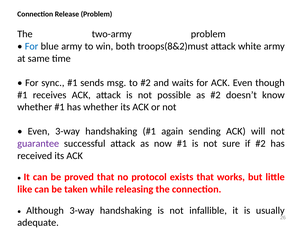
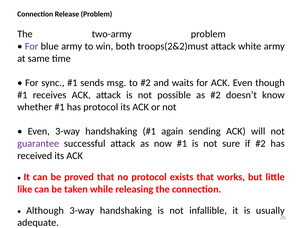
For colour: blue -> purple (32, 46)
troops(8&2)must: troops(8&2)must -> troops(2&2)must (173, 46)
has whether: whether -> protocol (101, 107)
